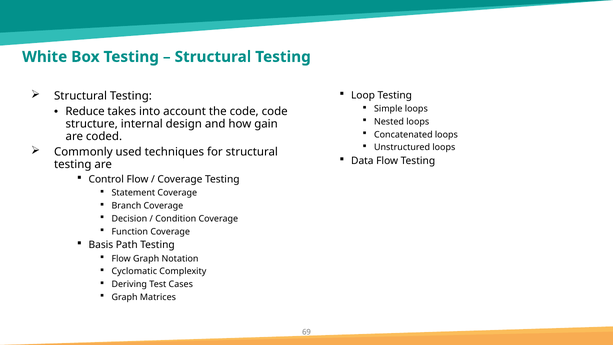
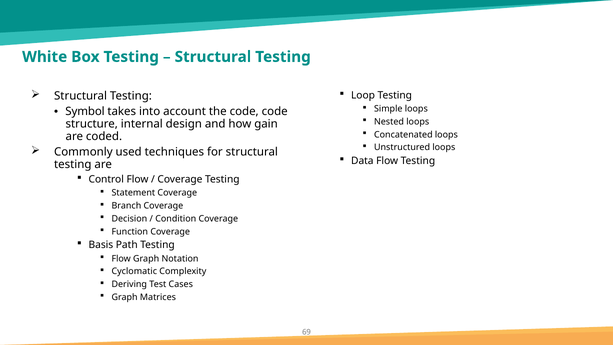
Reduce: Reduce -> Symbol (85, 112)
